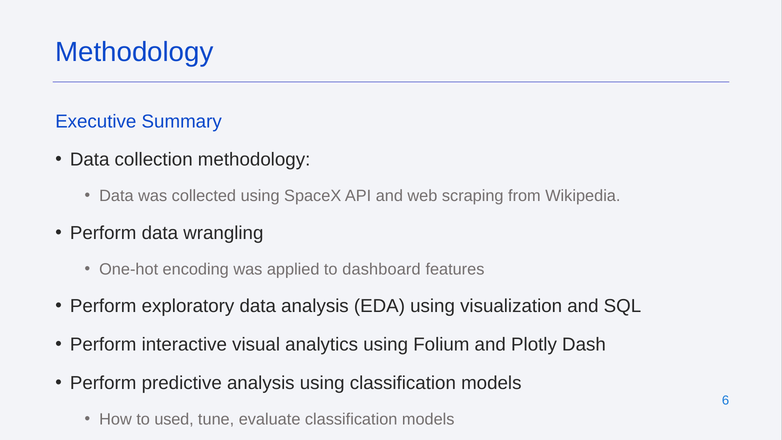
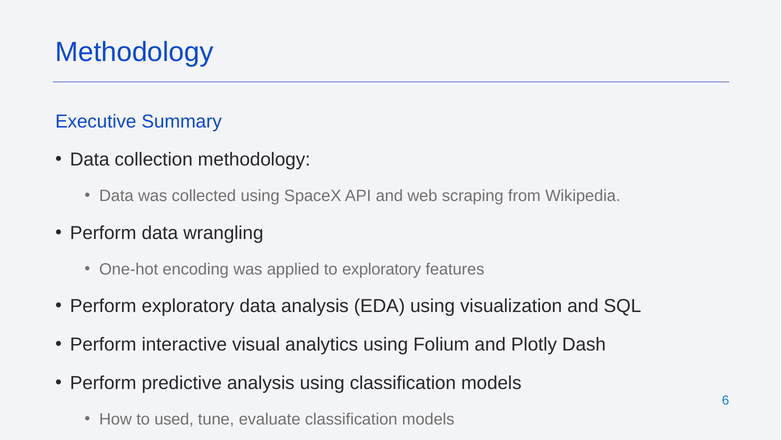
to dashboard: dashboard -> exploratory (382, 269)
